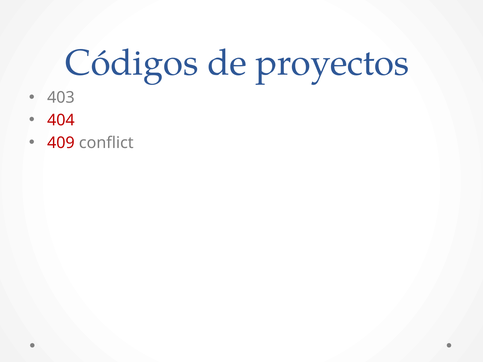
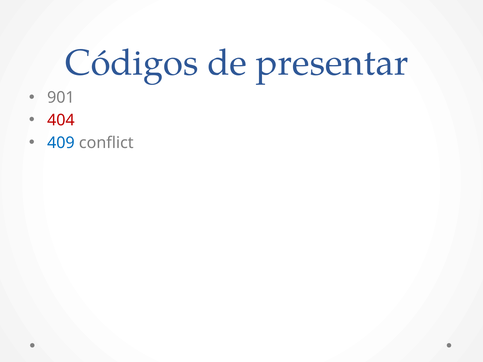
proyectos: proyectos -> presentar (332, 63)
403: 403 -> 901 (61, 98)
409 colour: red -> blue (61, 143)
